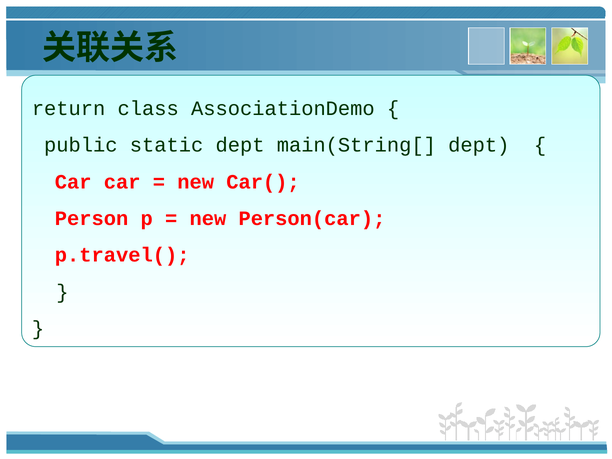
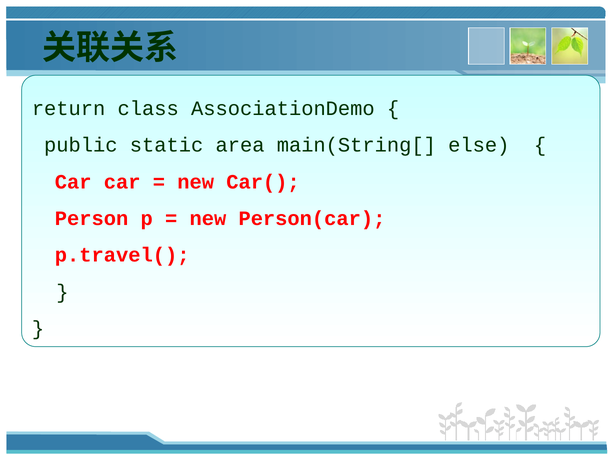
static dept: dept -> area (240, 145)
main(String[ dept: dept -> else (479, 145)
